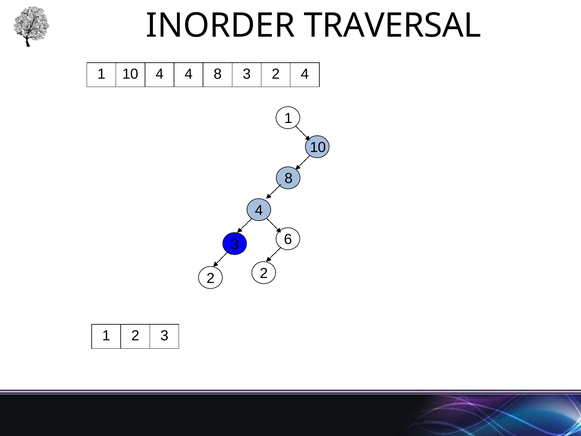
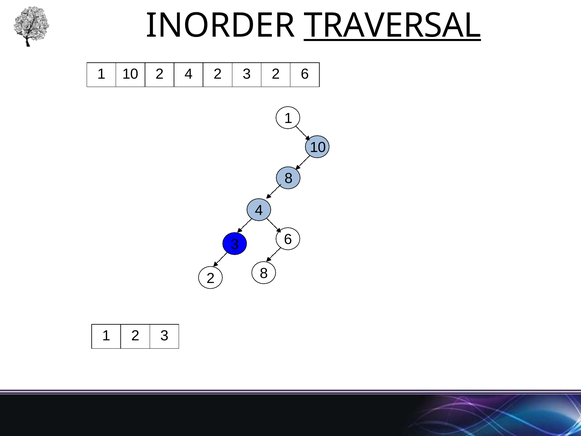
TRAVERSAL underline: none -> present (393, 26)
10 4: 4 -> 2 (160, 74)
4 8: 8 -> 2 (218, 74)
2 4: 4 -> 6 (305, 74)
2 2: 2 -> 8 (264, 273)
